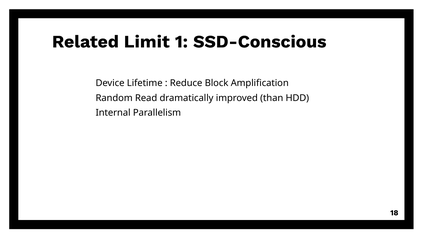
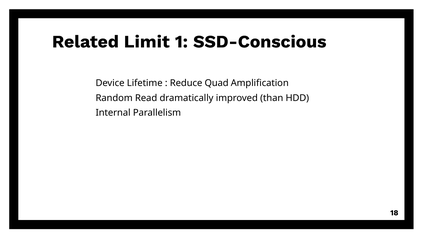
Block: Block -> Quad (217, 83)
